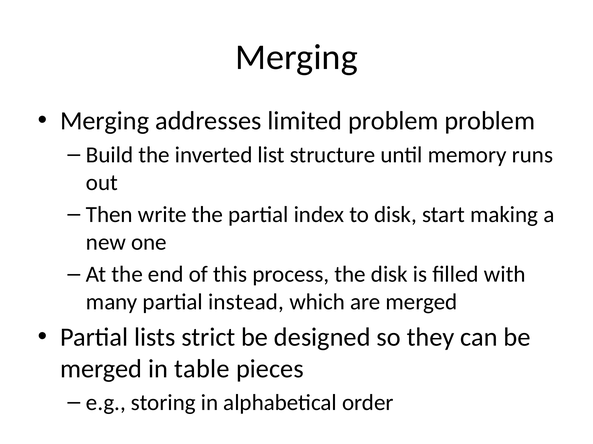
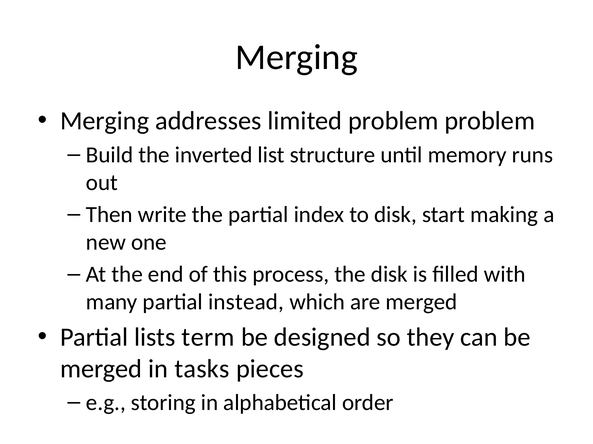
strict: strict -> term (208, 338)
table: table -> tasks (202, 369)
